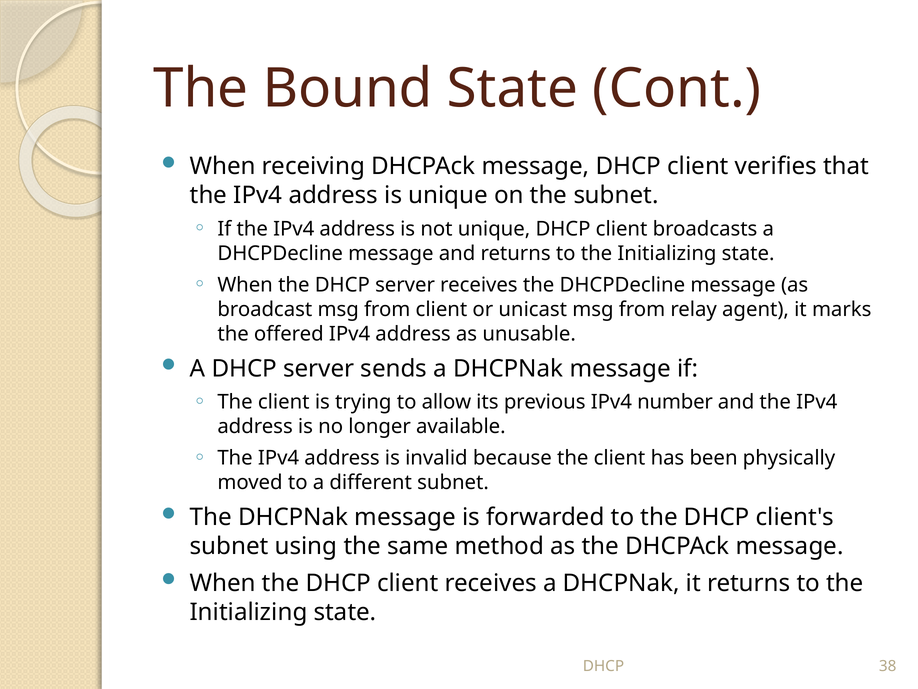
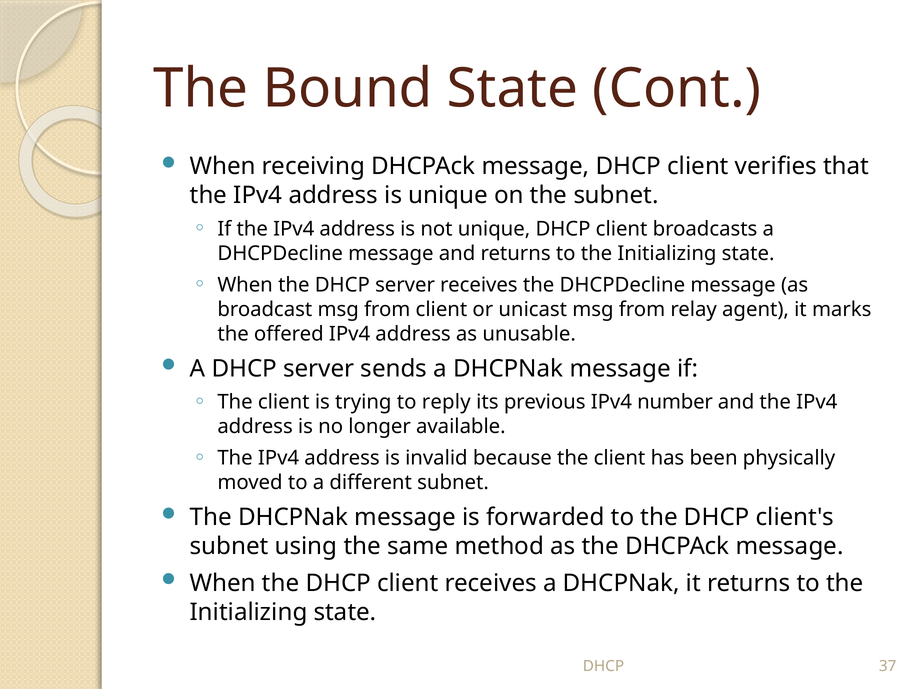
allow: allow -> reply (446, 402)
38: 38 -> 37 (888, 666)
